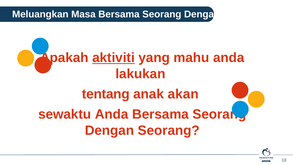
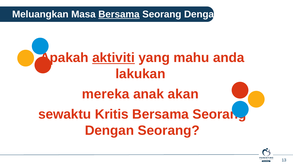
Bersama underline: none -> present (119, 14)
tentang: tentang -> mereka (106, 94)
sewaktu Anda: Anda -> Kritis (112, 114)
